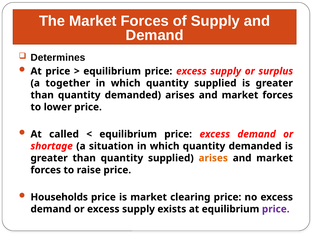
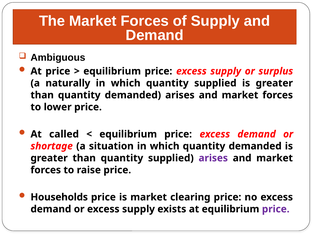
Determines: Determines -> Ambiguous (58, 58)
together: together -> naturally (68, 83)
arises colour: orange -> purple (213, 158)
